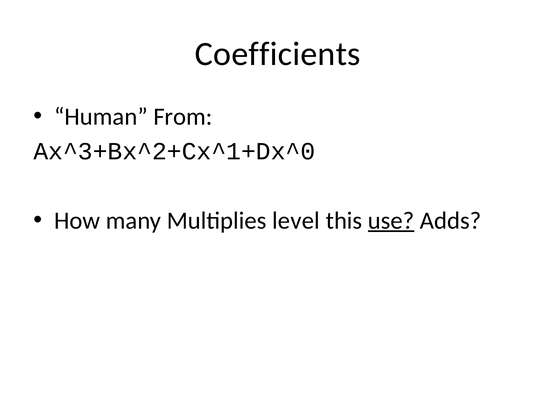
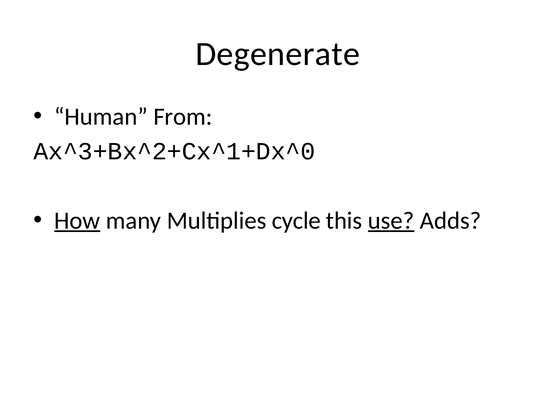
Coefficients: Coefficients -> Degenerate (278, 54)
How underline: none -> present (77, 221)
level: level -> cycle (296, 221)
